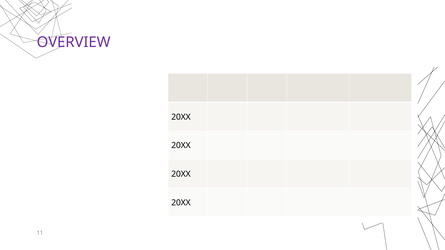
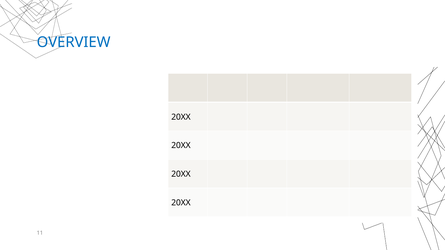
OVERVIEW colour: purple -> blue (74, 42)
